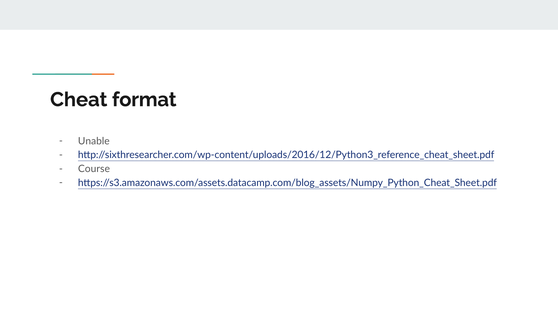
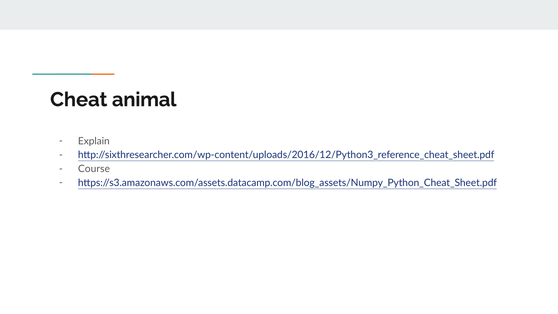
format: format -> animal (144, 100)
Unable: Unable -> Explain (94, 141)
